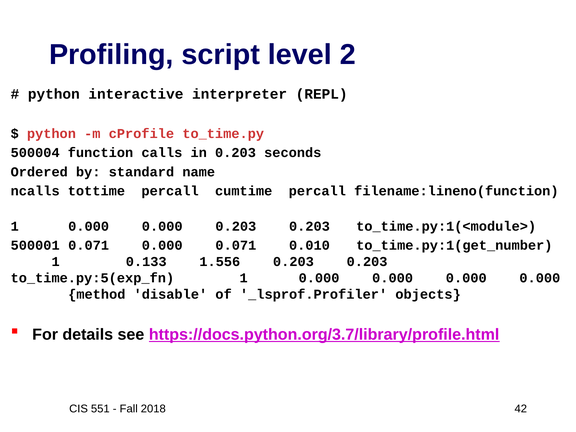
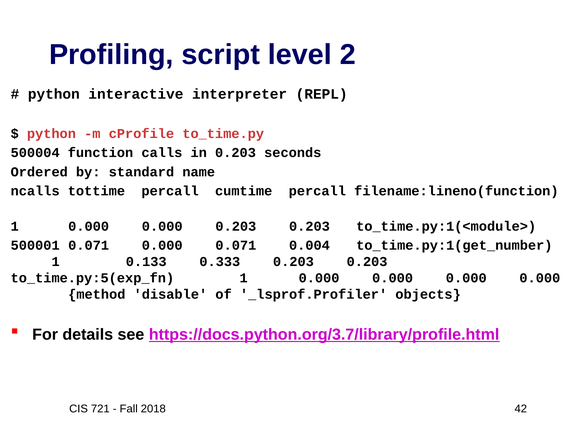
0.010: 0.010 -> 0.004 (309, 245)
1.556: 1.556 -> 0.333 (220, 262)
551: 551 -> 721 (100, 409)
